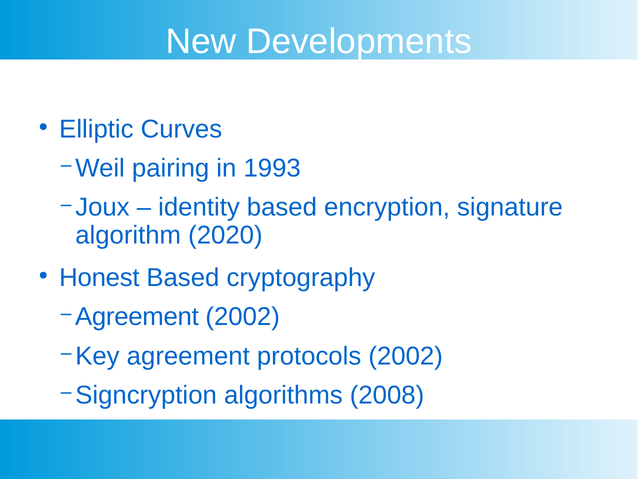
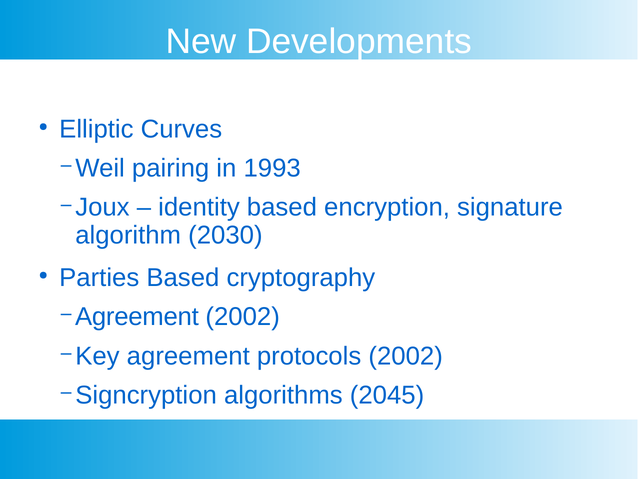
2020: 2020 -> 2030 (225, 235)
Honest: Honest -> Parties (99, 278)
2008: 2008 -> 2045 (387, 395)
